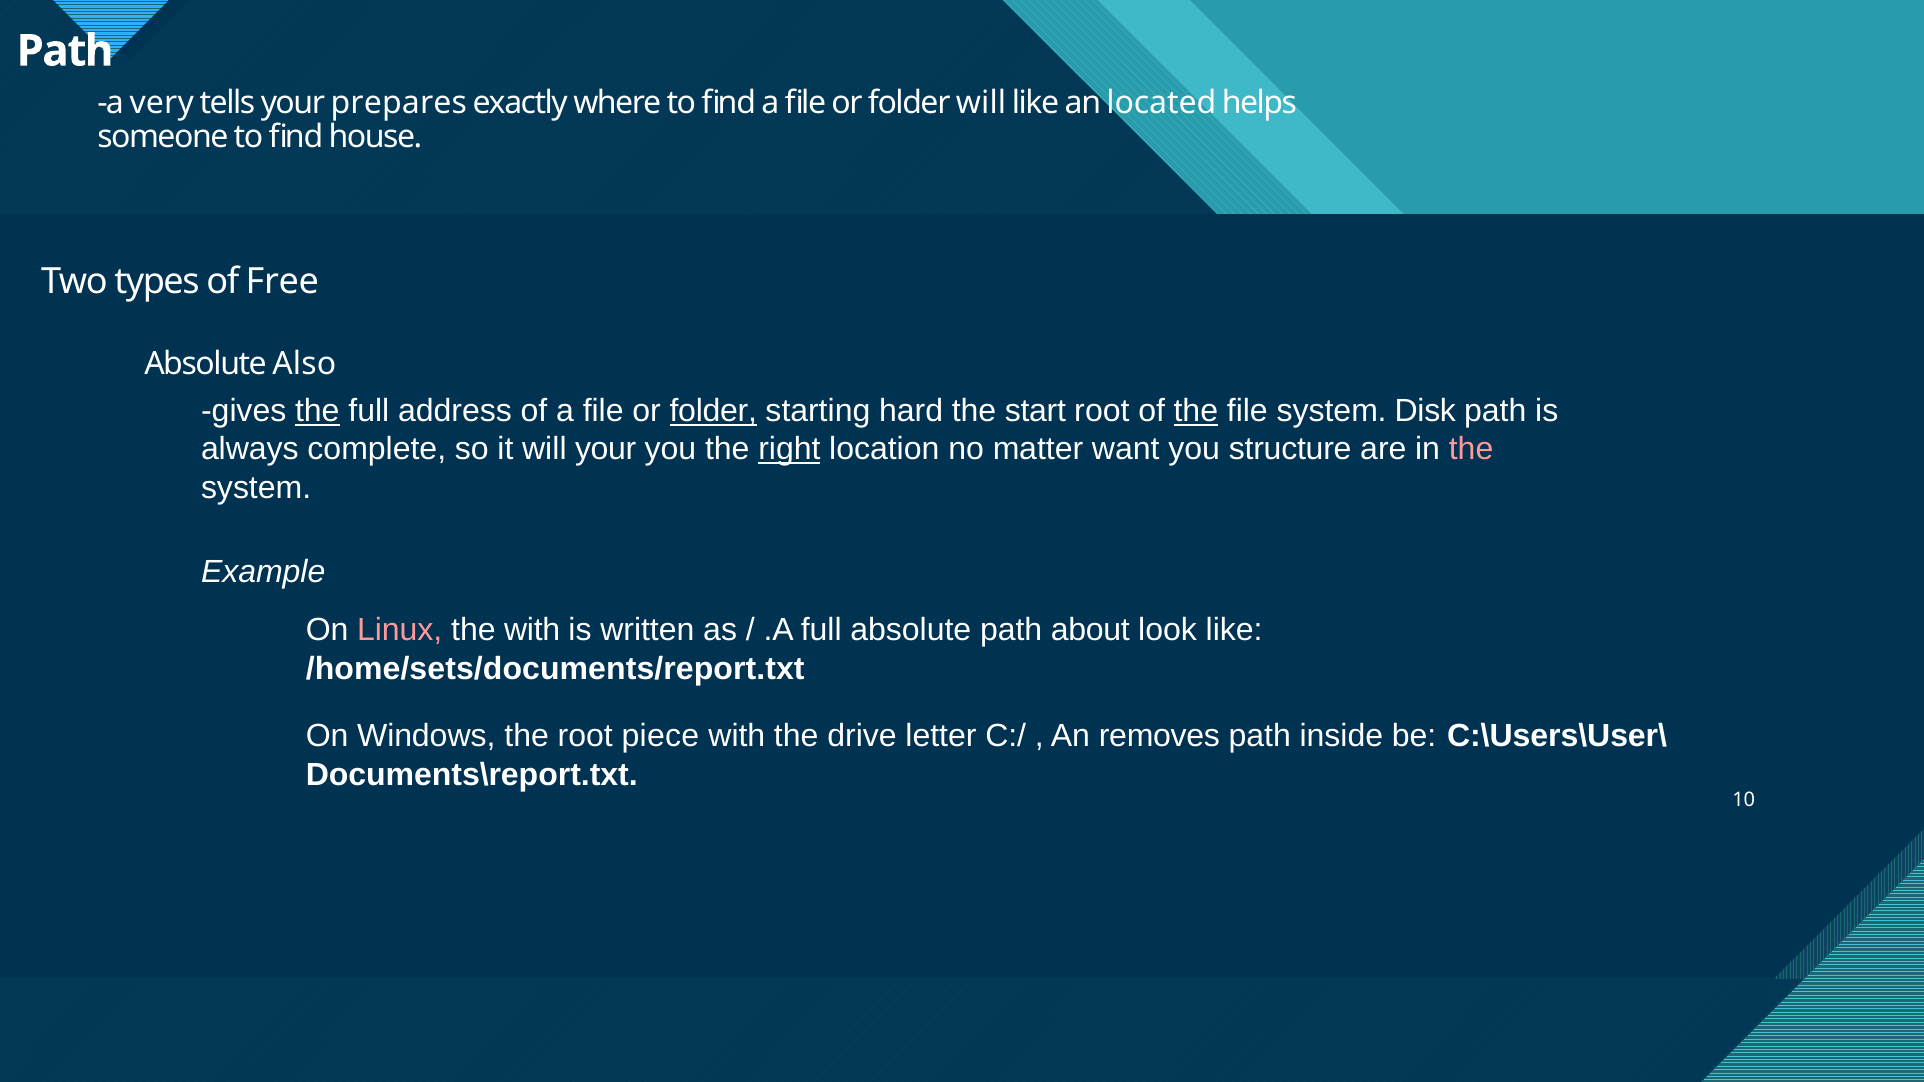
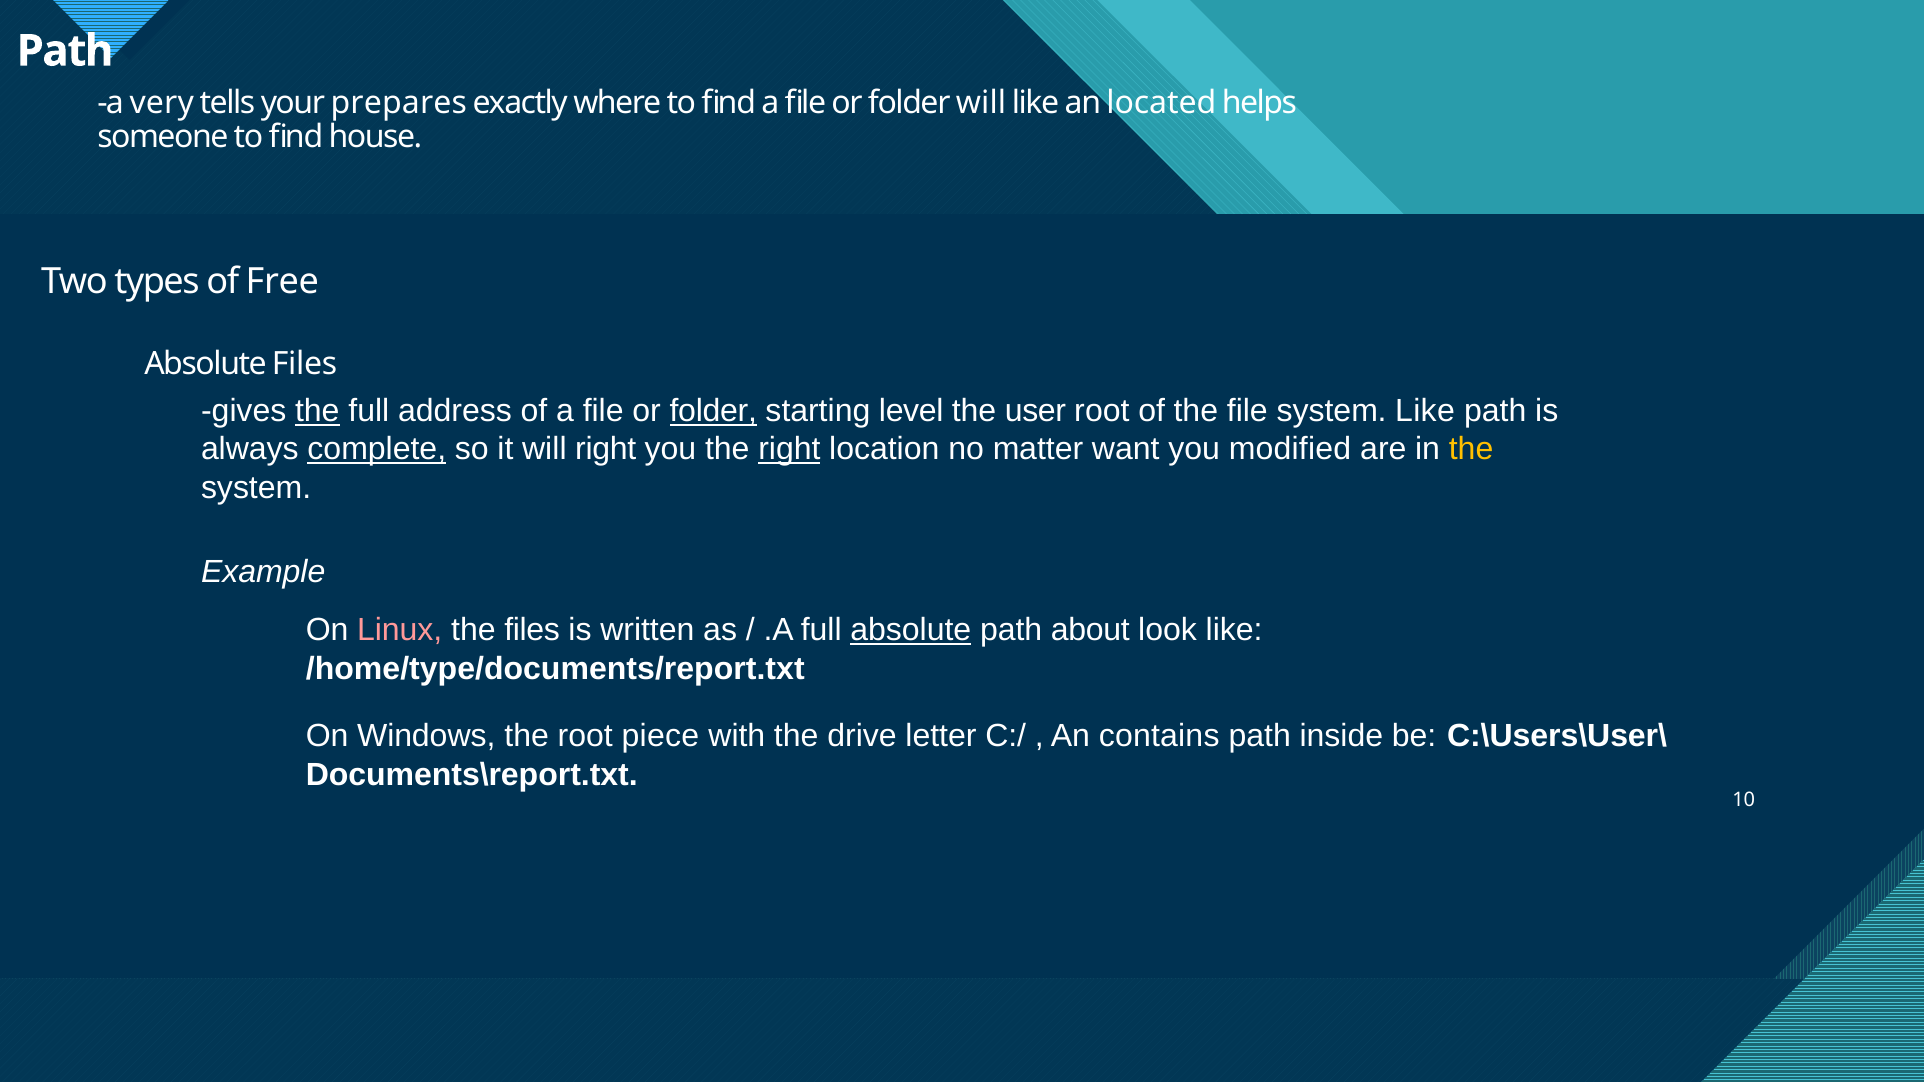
Absolute Also: Also -> Files (305, 364)
hard: hard -> level (911, 411)
start: start -> user (1035, 411)
the underline: present -> none (1196, 411)
system Disk: Disk -> Like (1425, 411)
complete underline: none -> present (377, 449)
will your: your -> right (606, 449)
structure: structure -> modified (1290, 449)
the colour: pink -> yellow (1471, 449)
the with: with -> files (532, 630)
absolute underline: none -> present (911, 630)
/home/sets/documents/report.txt: /home/sets/documents/report.txt -> /home/type/documents/report.txt (555, 669)
removes: removes -> contains (1159, 736)
